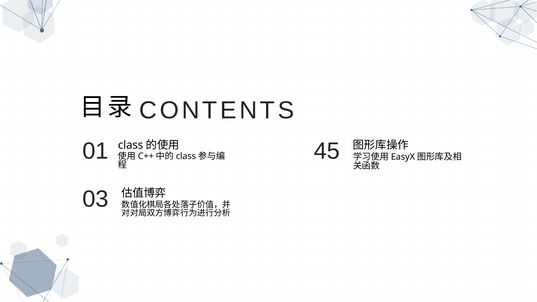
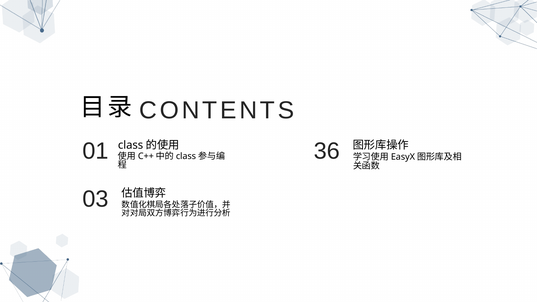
45: 45 -> 36 (327, 151)
